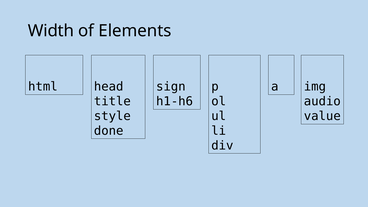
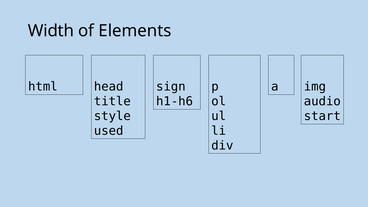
value: value -> start (322, 116)
done: done -> used (109, 131)
